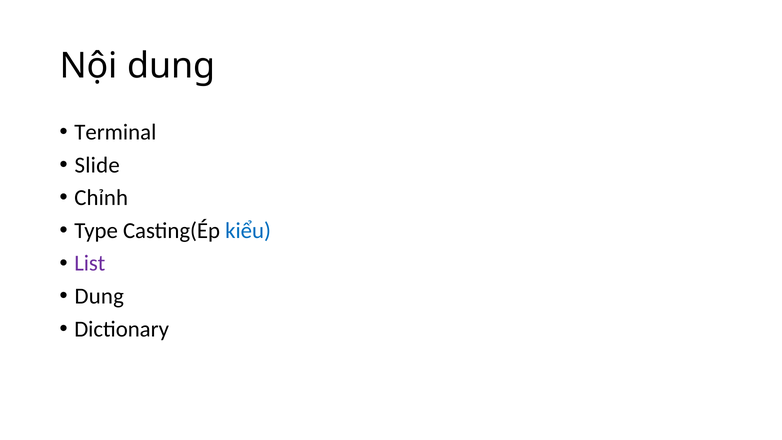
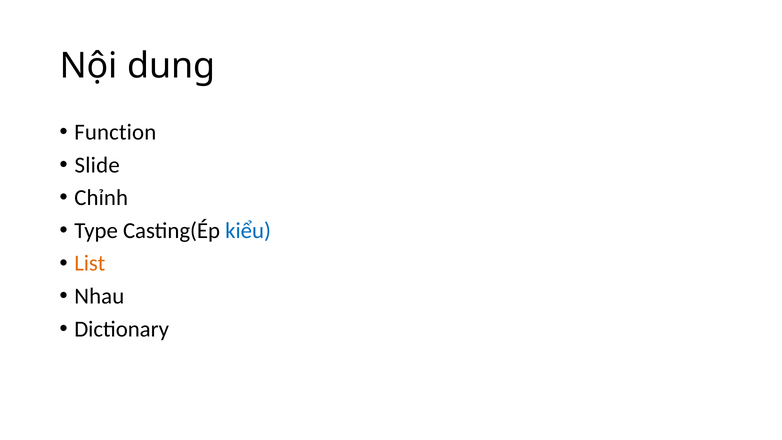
Terminal: Terminal -> Function (115, 132)
List colour: purple -> orange (90, 263)
Dung: Dung -> Nhau (99, 296)
